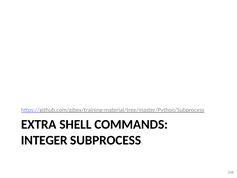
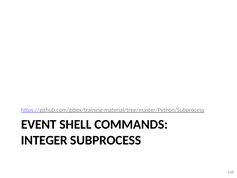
EXTRA: EXTRA -> EVENT (39, 124)
